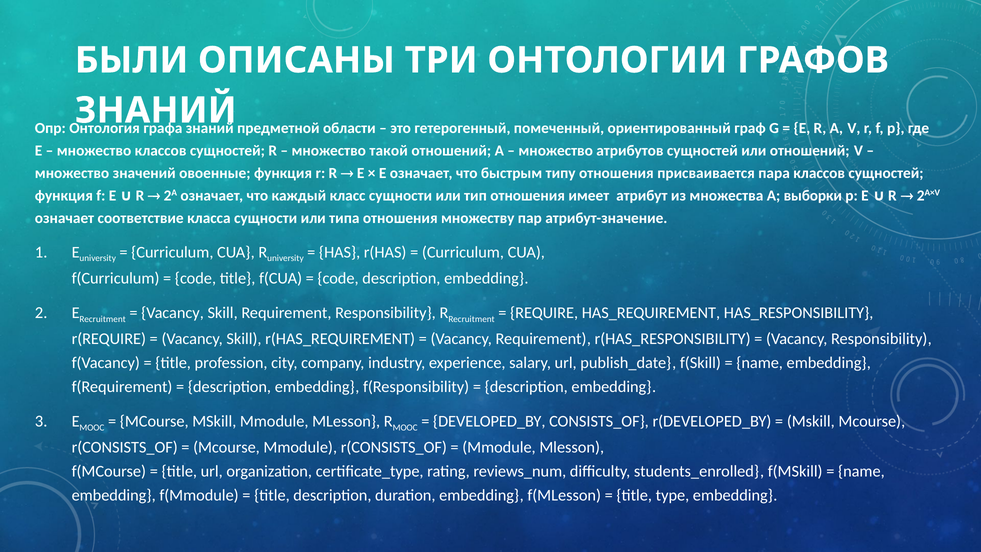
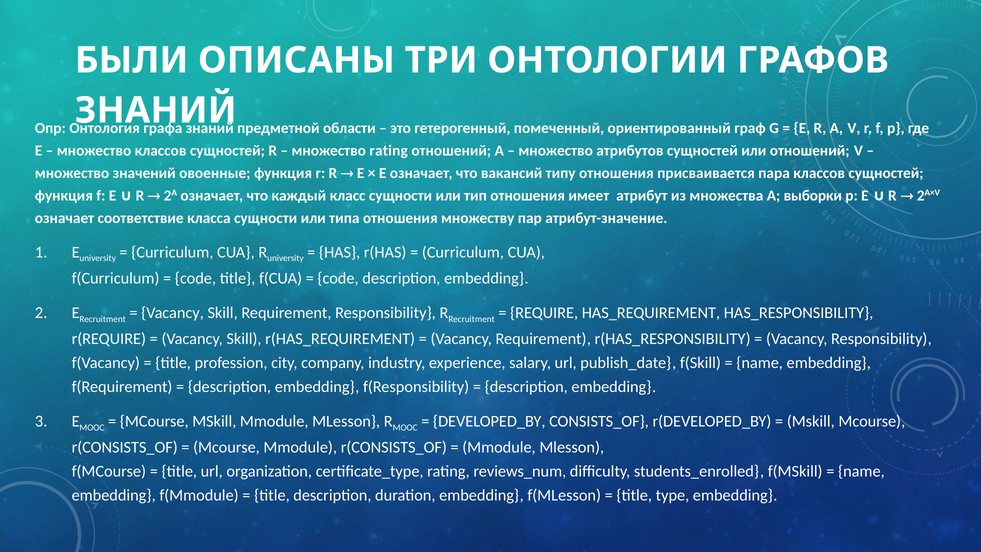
множество такой: такой -> rating (389, 151)
быстрым: быстрым -> вакансий (512, 173)
